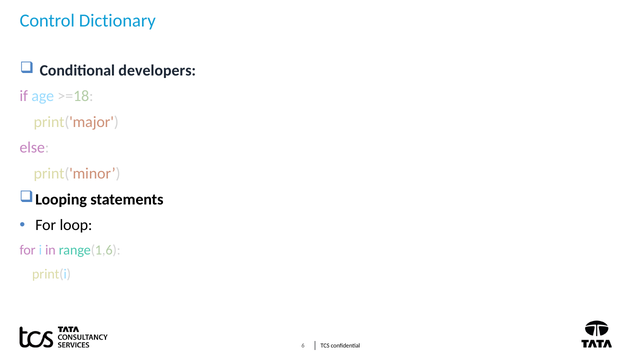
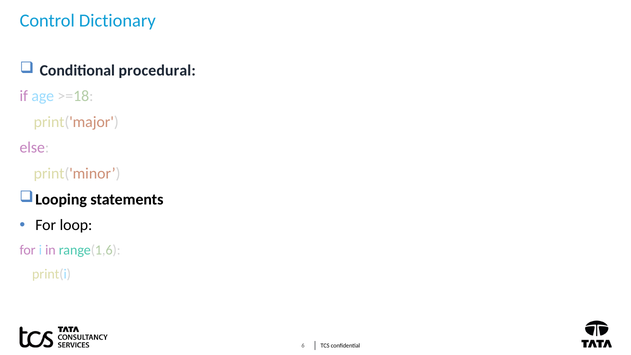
developers: developers -> procedural (157, 70)
